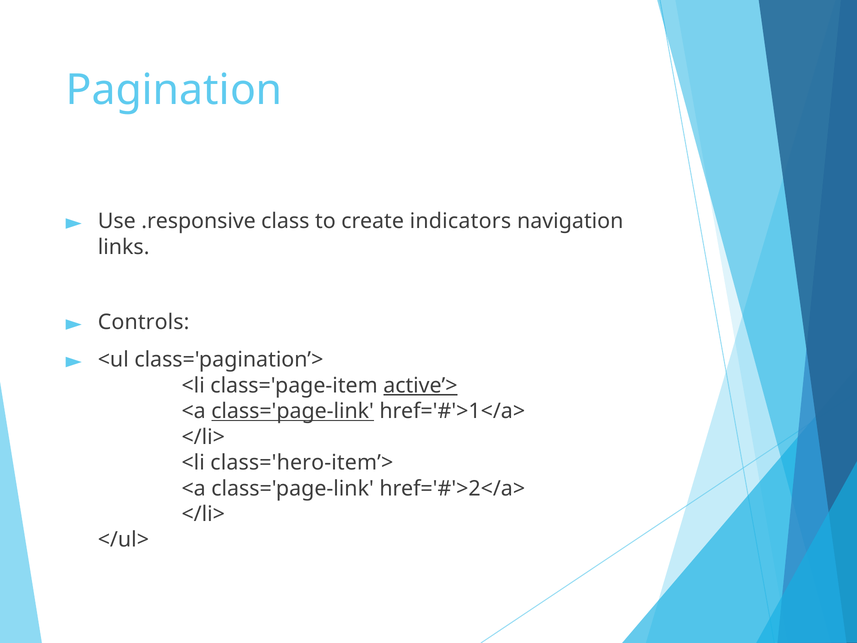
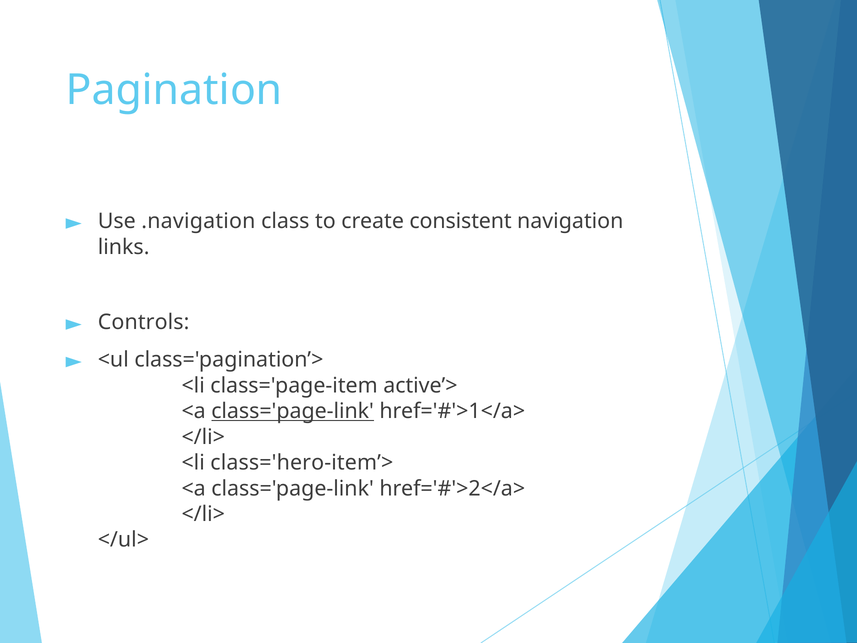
.responsive: .responsive -> .navigation (198, 221)
indicators: indicators -> consistent (461, 221)
active’> underline: present -> none (420, 385)
